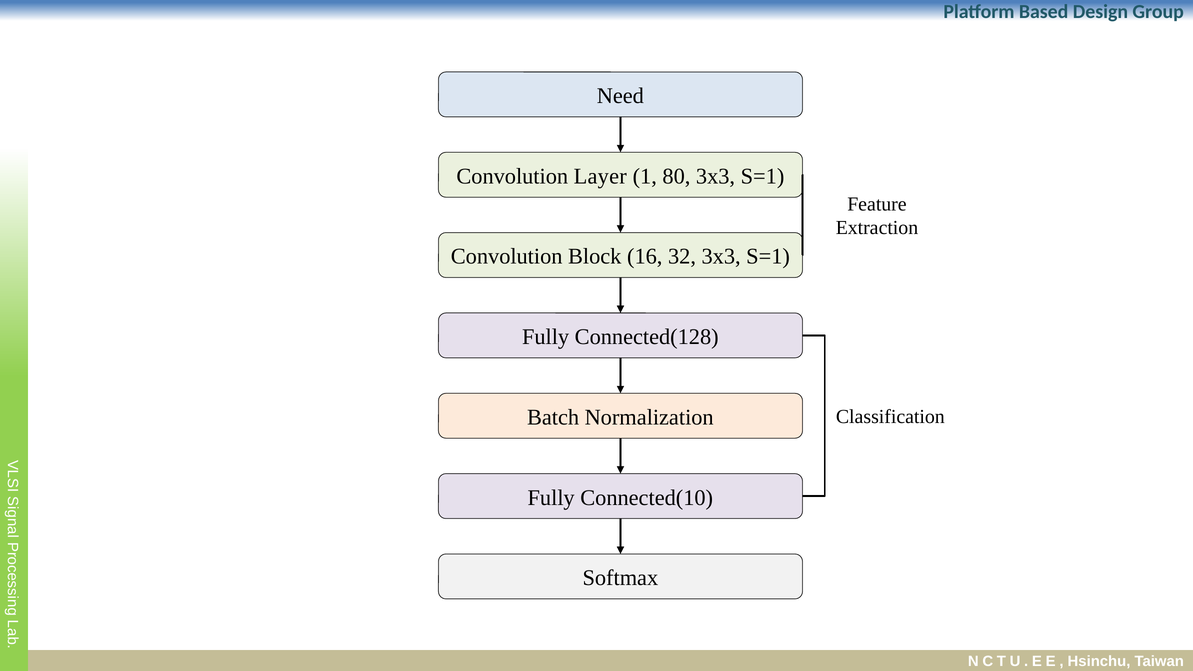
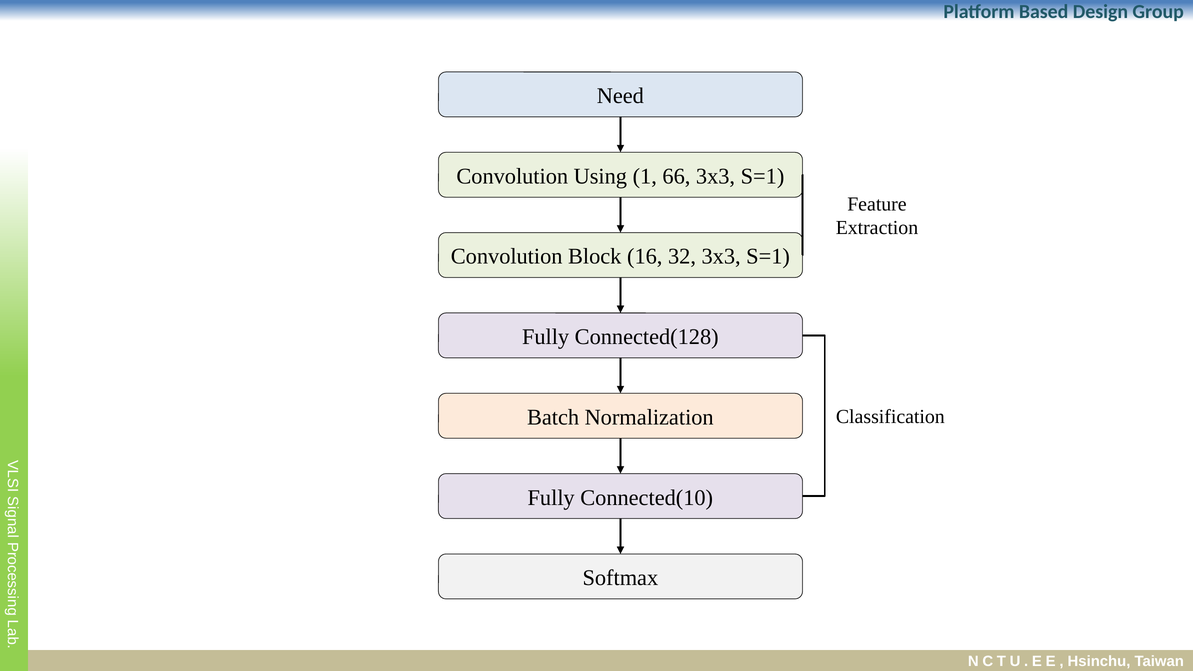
Layer: Layer -> Using (600, 176)
80: 80 -> 66 (676, 176)
